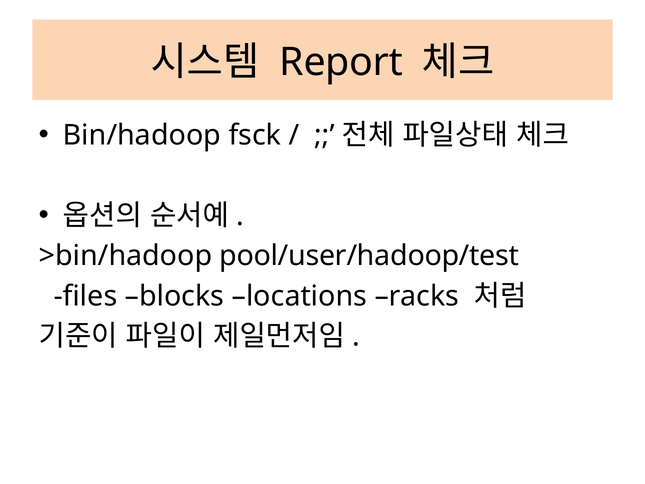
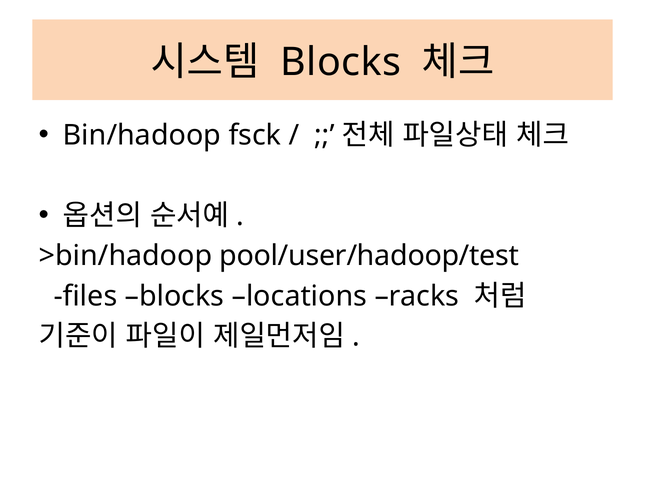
Report: Report -> Blocks (341, 62)
